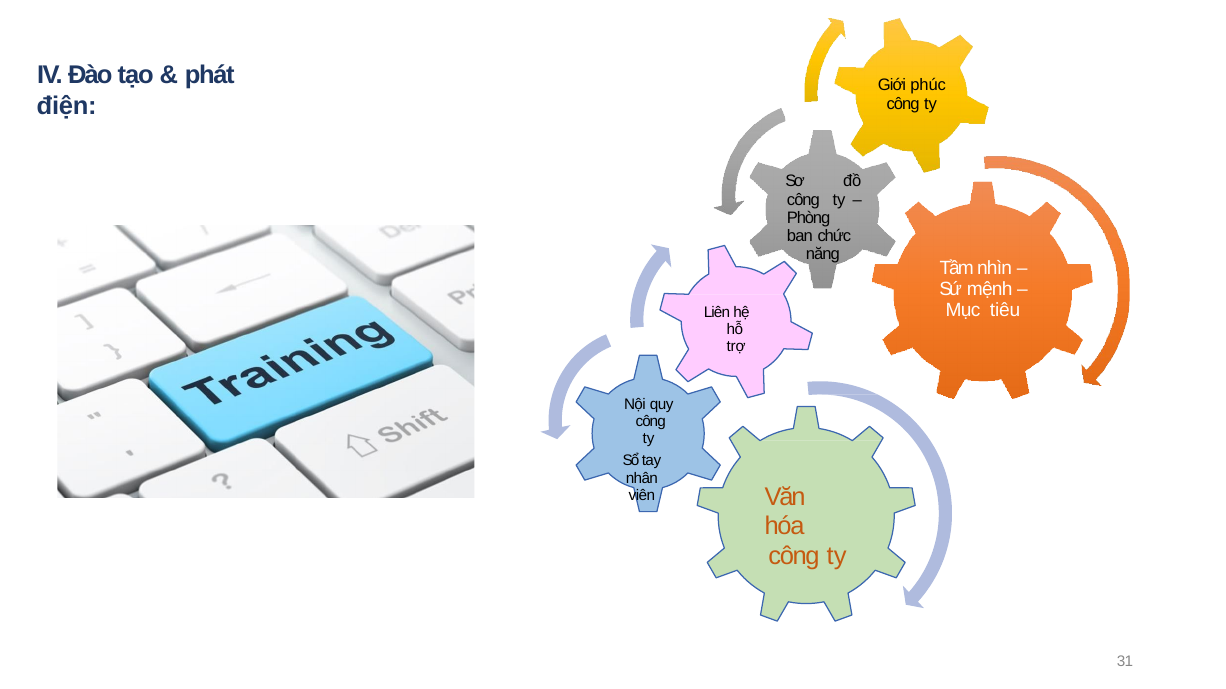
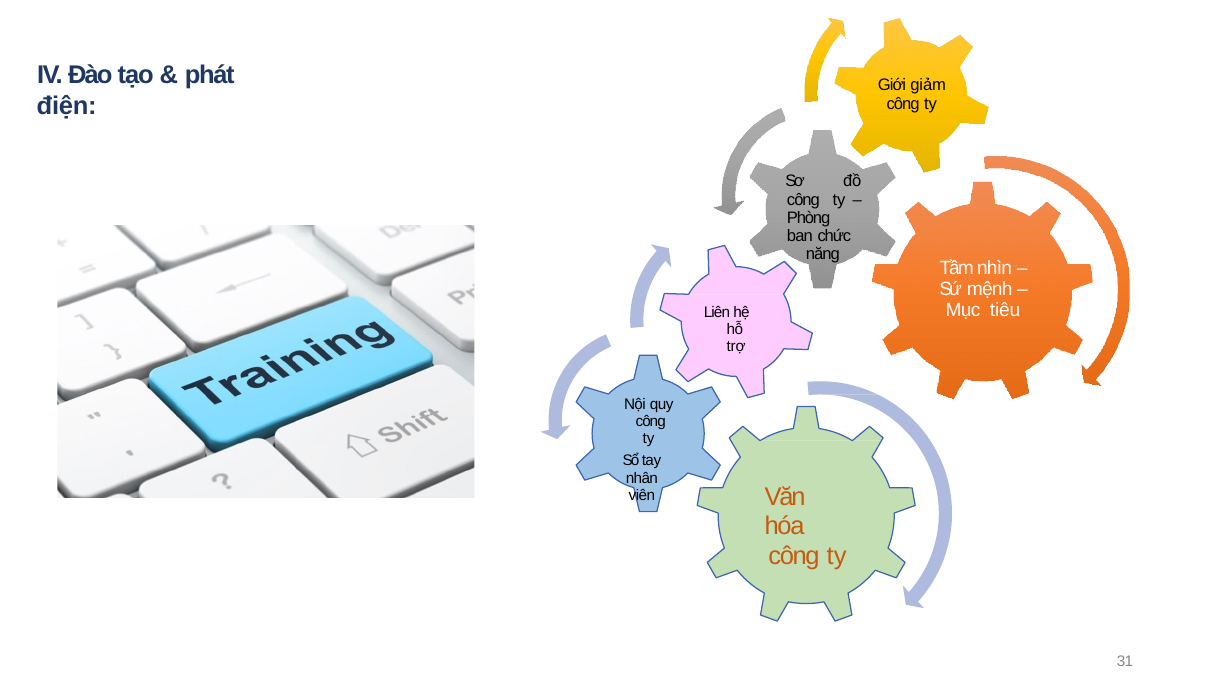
phúc: phúc -> giảm (928, 85)
